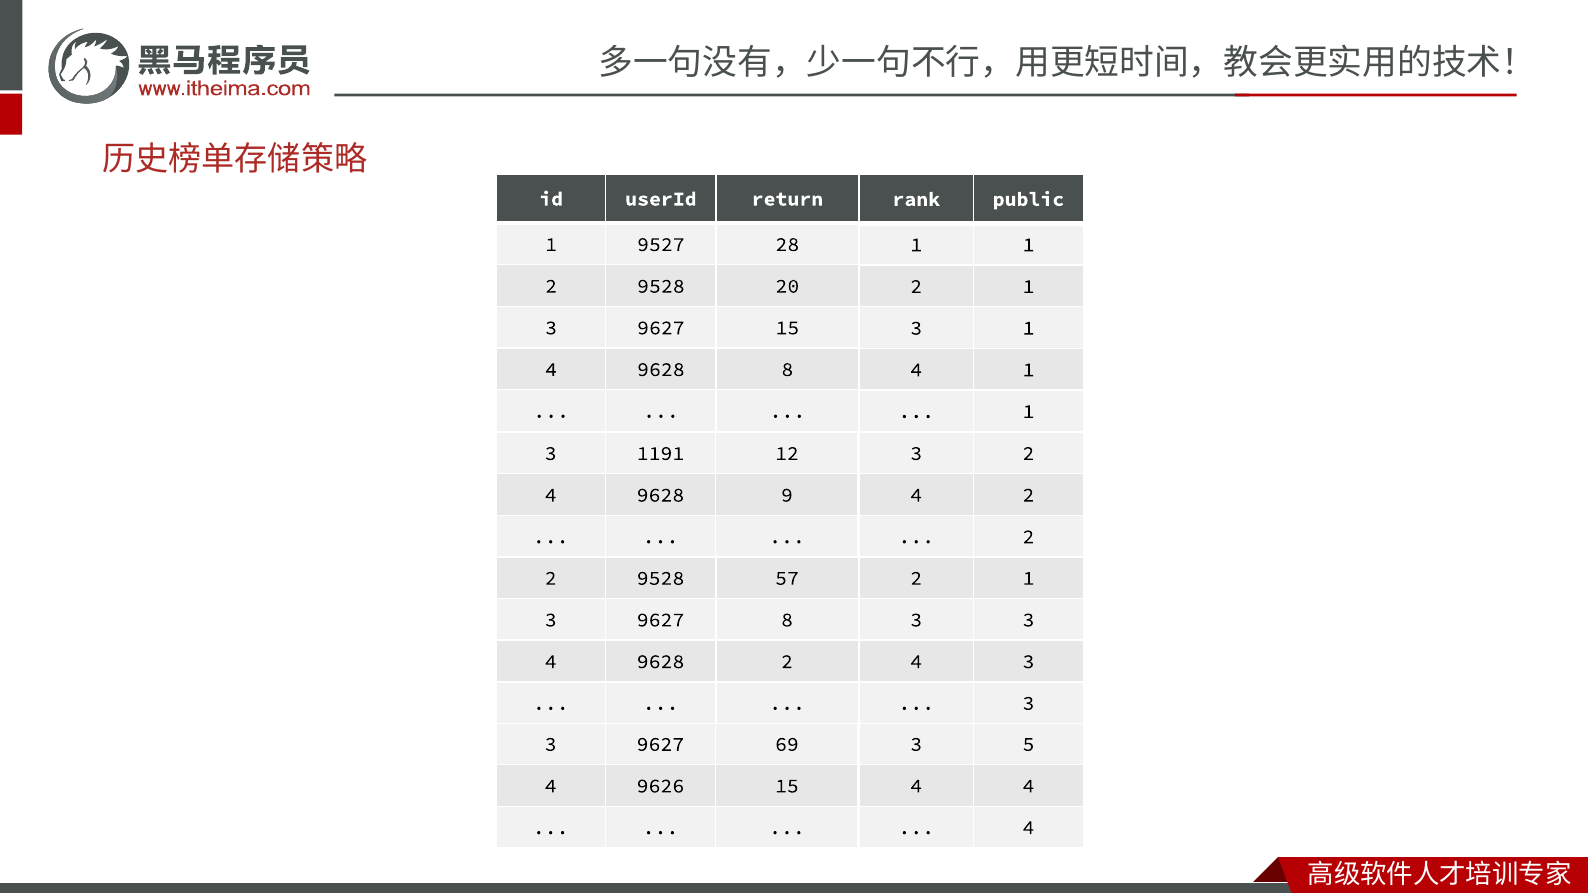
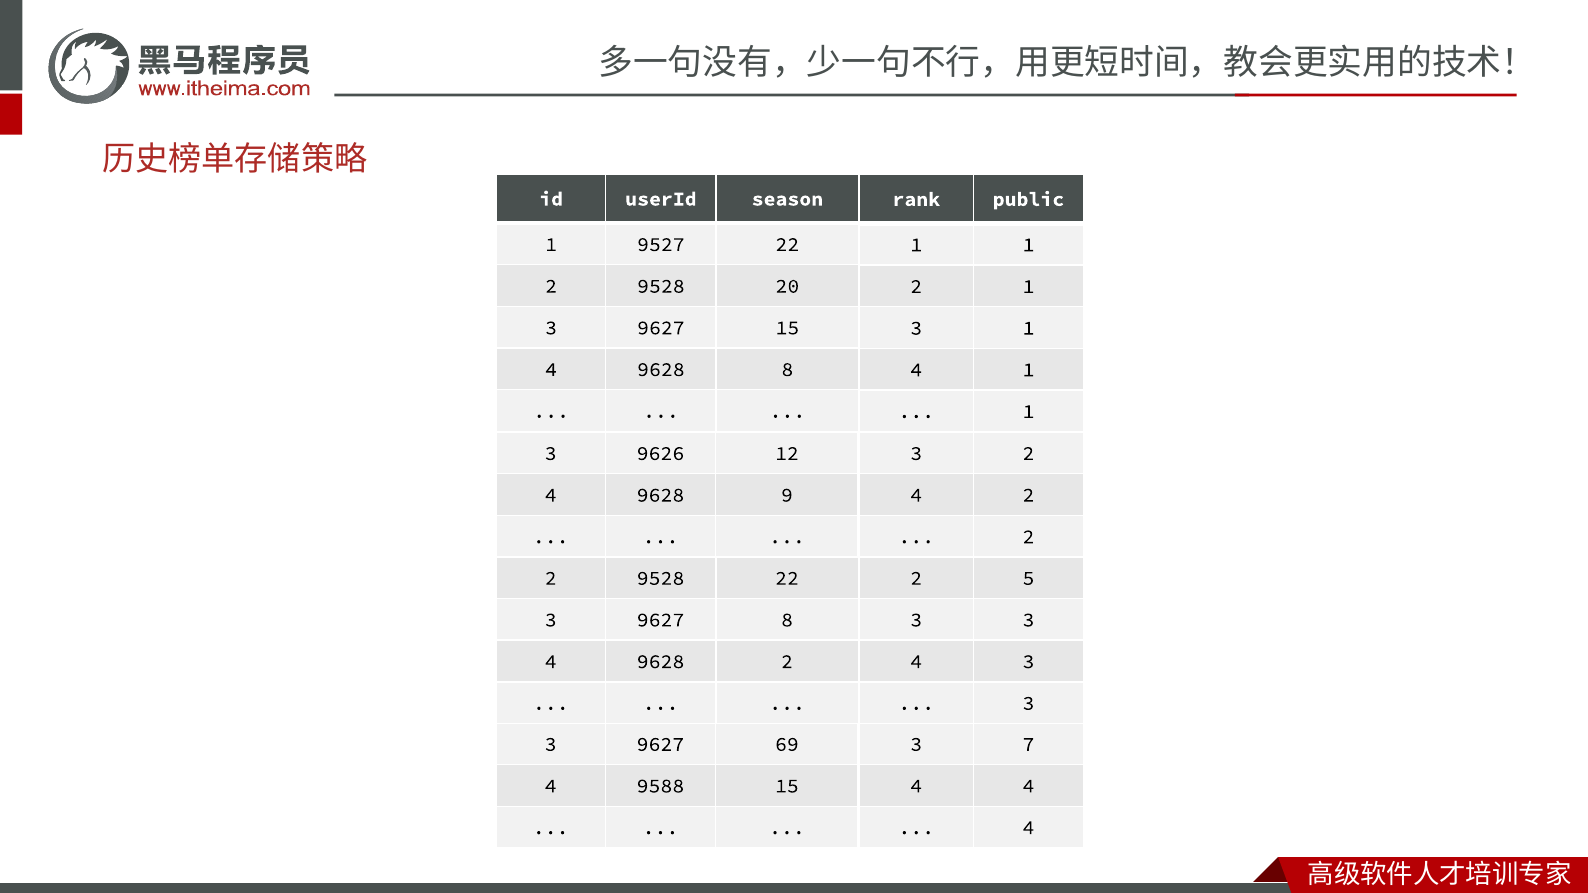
userId return: return -> season (787, 199)
9527 28: 28 -> 22 (787, 244)
1191: 1191 -> 9626 (661, 453)
9528 57: 57 -> 22 (787, 578)
1: 1 -> 5 (1029, 578)
5: 5 -> 7 (1029, 744)
9626: 9626 -> 9588 (660, 786)
